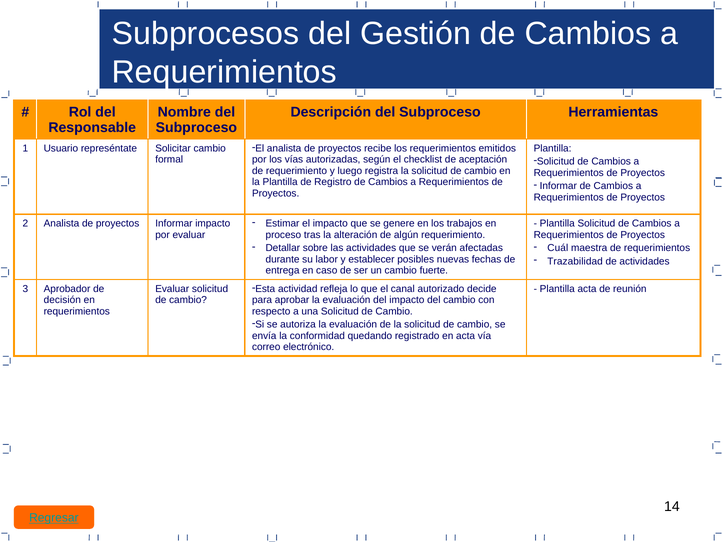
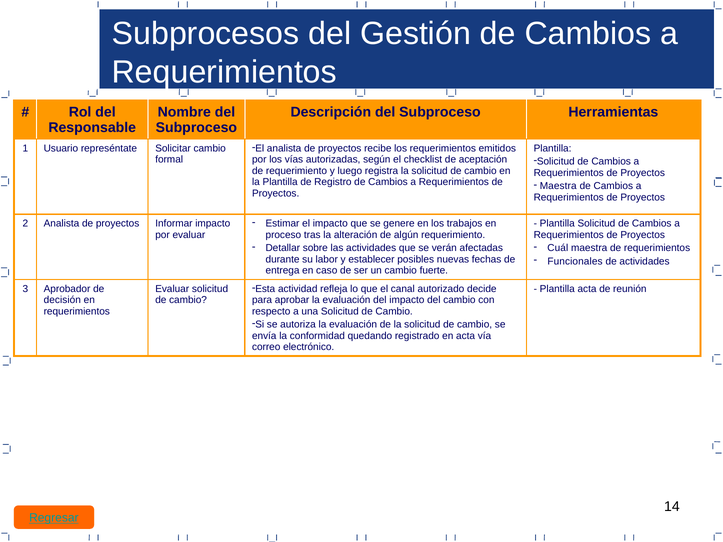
Informar: Informar -> Maestra (558, 186)
Trazabilidad: Trazabilidad -> Funcionales (575, 261)
